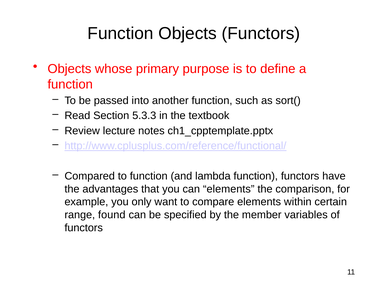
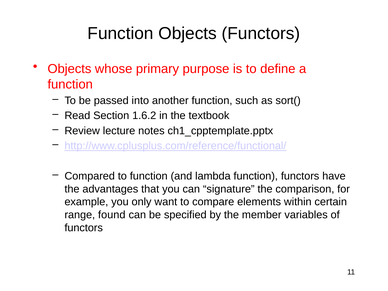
5.3.3: 5.3.3 -> 1.6.2 (144, 116)
can elements: elements -> signature (229, 189)
